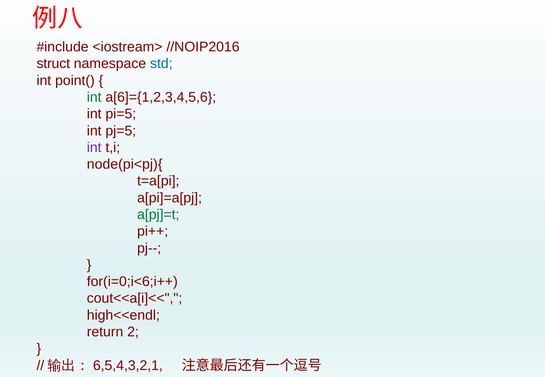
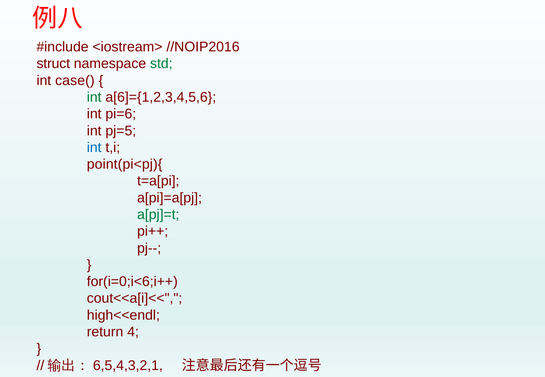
std colour: blue -> green (161, 64)
point(: point( -> case( (75, 81)
pi=5: pi=5 -> pi=6 (121, 114)
int colour: purple -> blue (94, 148)
node(pi<pj){: node(pi<pj){ -> point(pi<pj){ (125, 164)
2: 2 -> 4 (133, 332)
